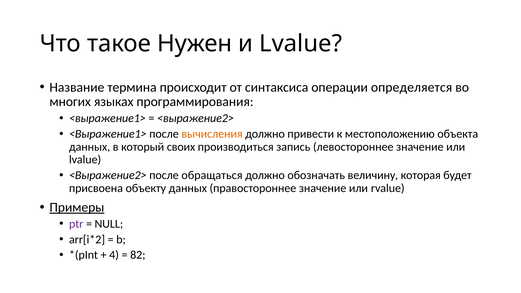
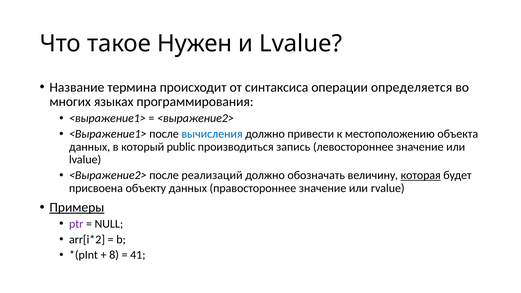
вычисления colour: orange -> blue (212, 134)
своих: своих -> public (181, 147)
обращаться: обращаться -> реализаций (212, 175)
которая underline: none -> present (421, 175)
4: 4 -> 8 (114, 255)
82: 82 -> 41 (138, 255)
